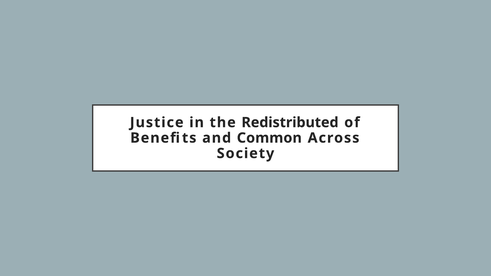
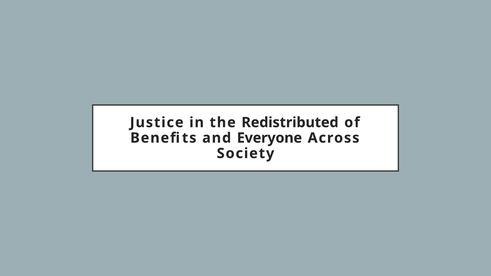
Common: Common -> Everyone (269, 138)
